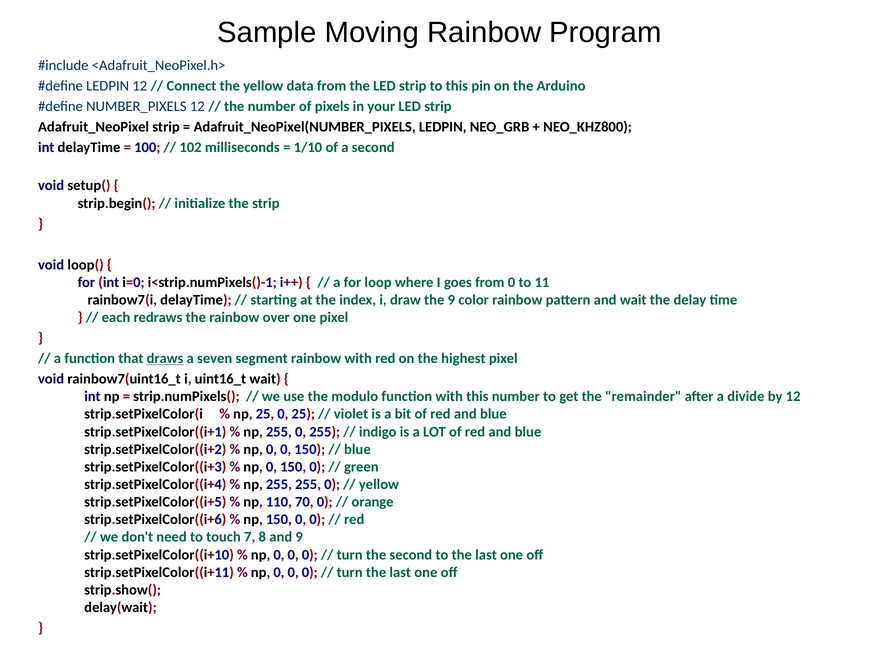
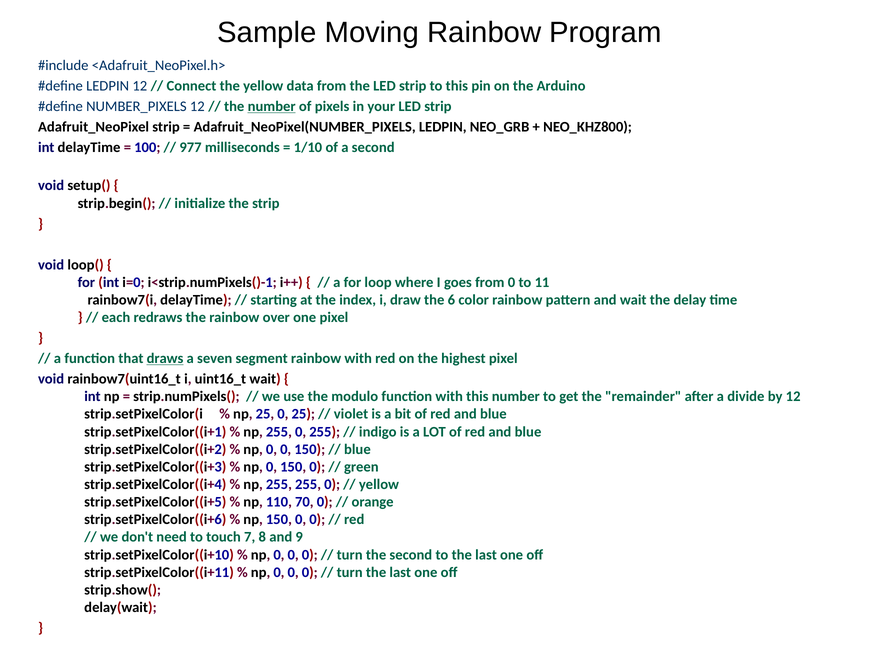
number underline: none -> present (272, 107)
102: 102 -> 977 (190, 148)
the 9: 9 -> 6 (451, 300)
